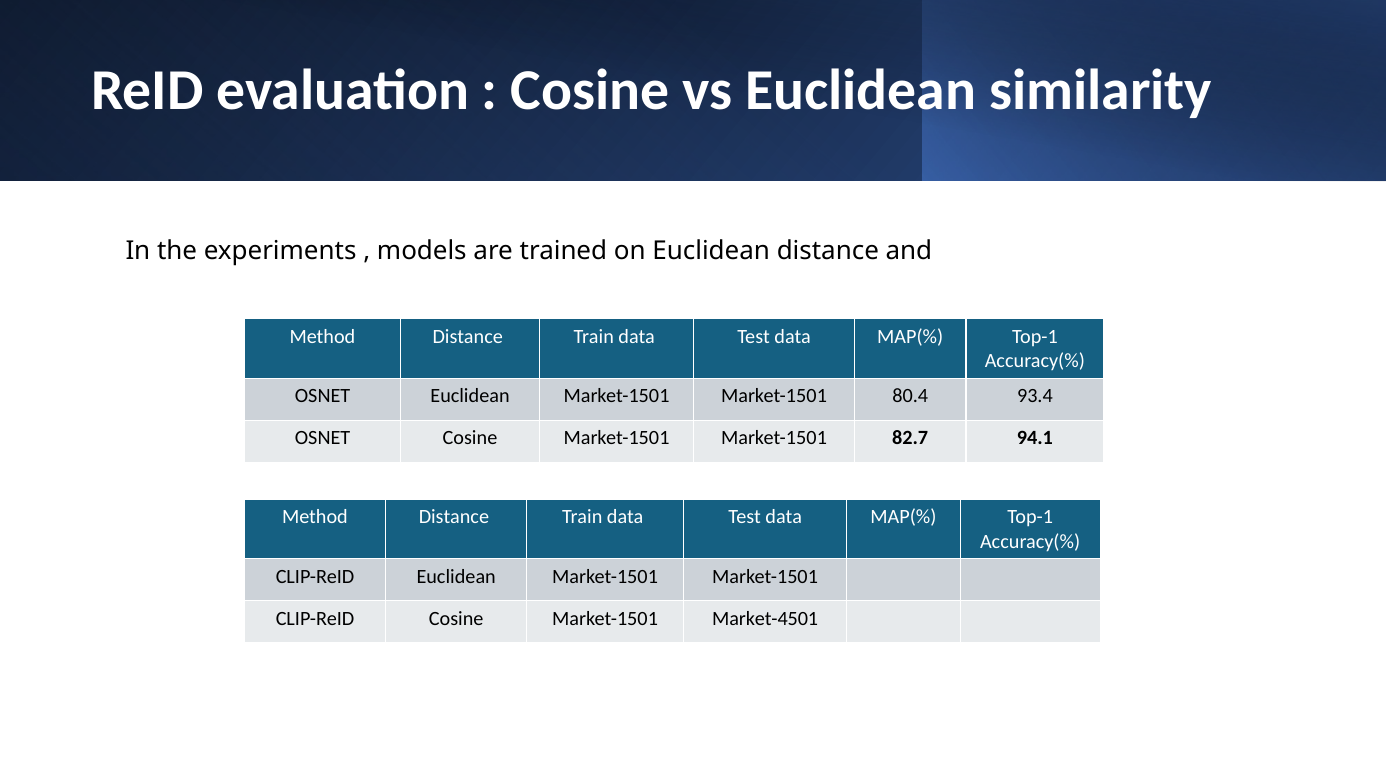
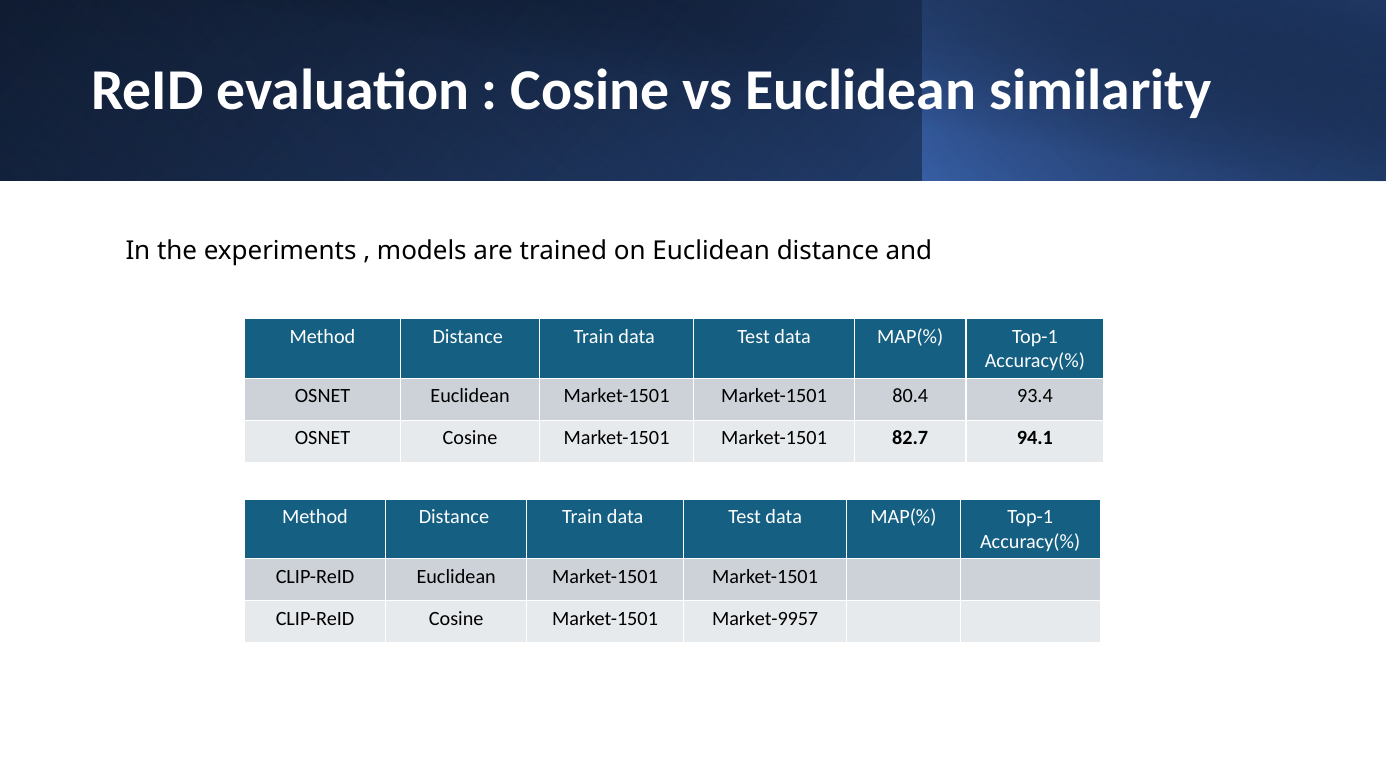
Market-4501: Market-4501 -> Market-9957 (765, 618)
